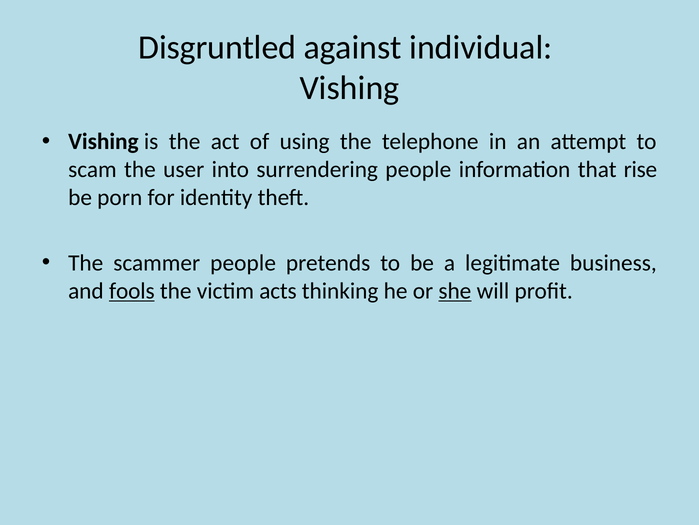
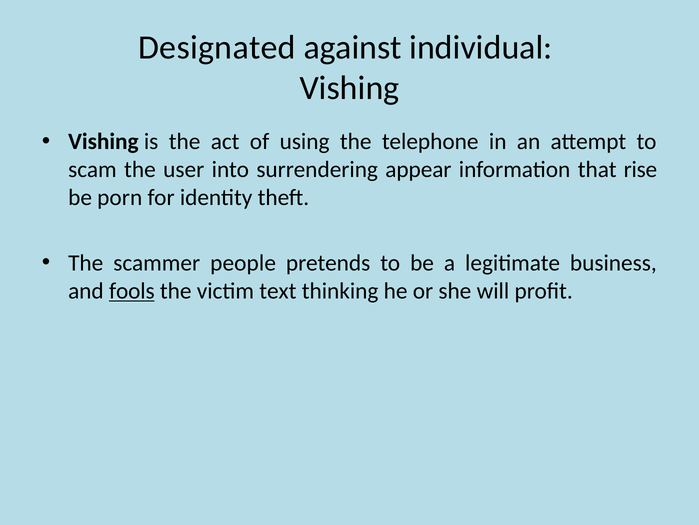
Disgruntled: Disgruntled -> Designated (217, 47)
surrendering people: people -> appear (418, 169)
acts: acts -> text (278, 291)
she underline: present -> none (455, 291)
